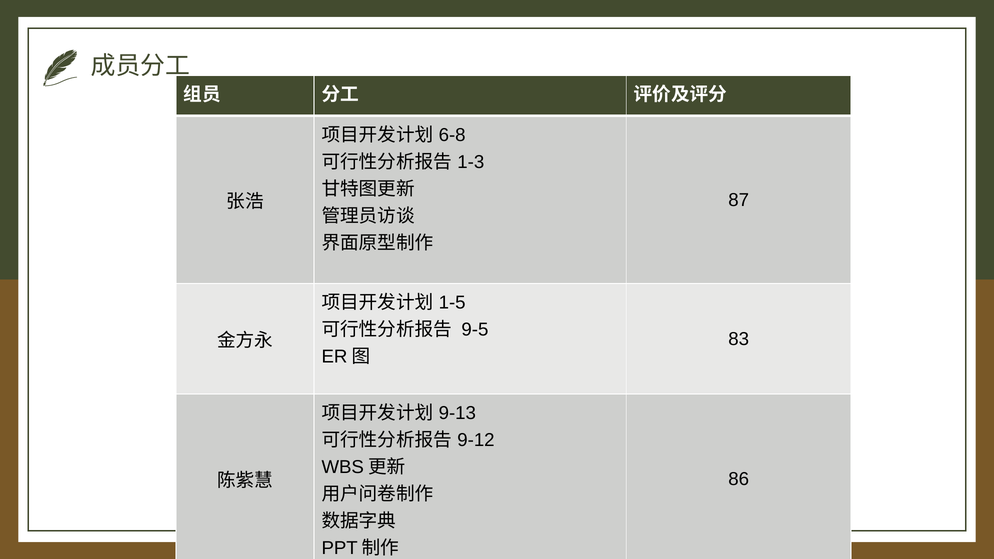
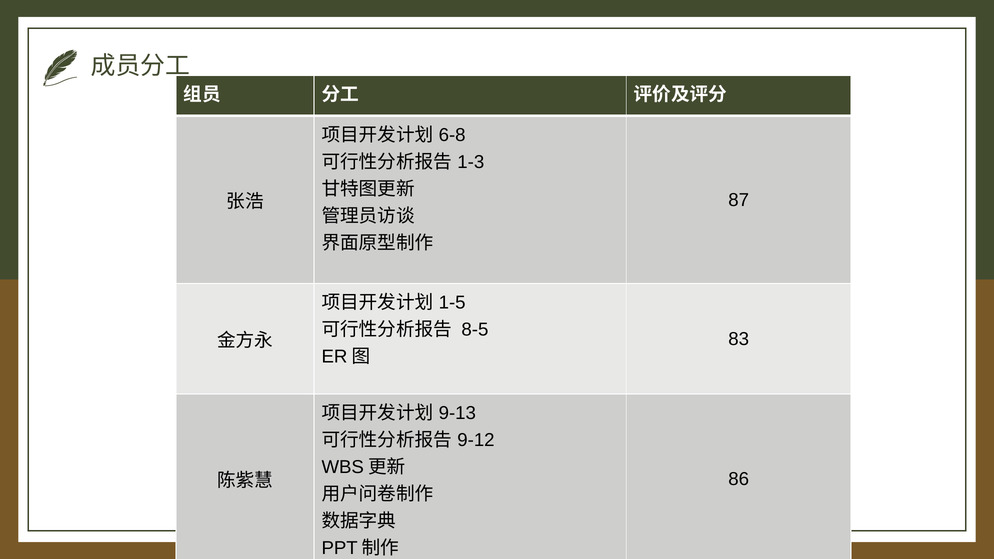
9-5: 9-5 -> 8-5 (475, 330)
